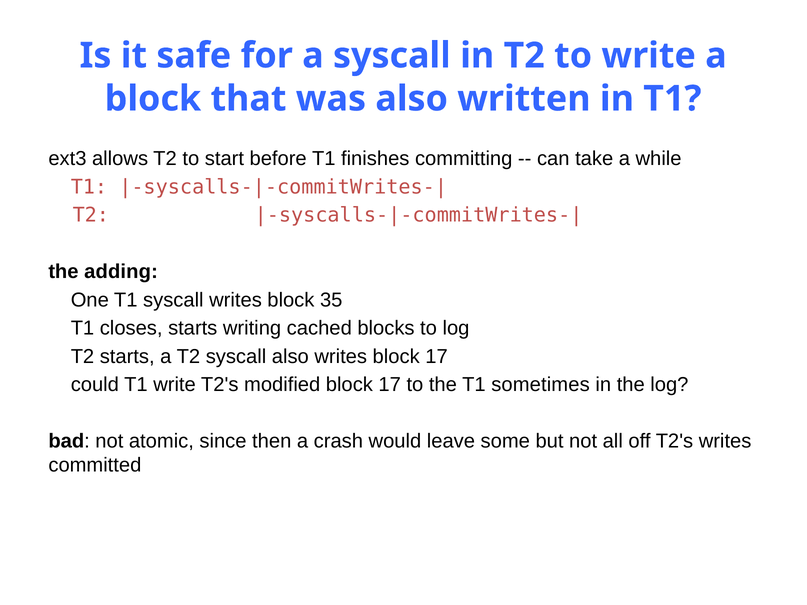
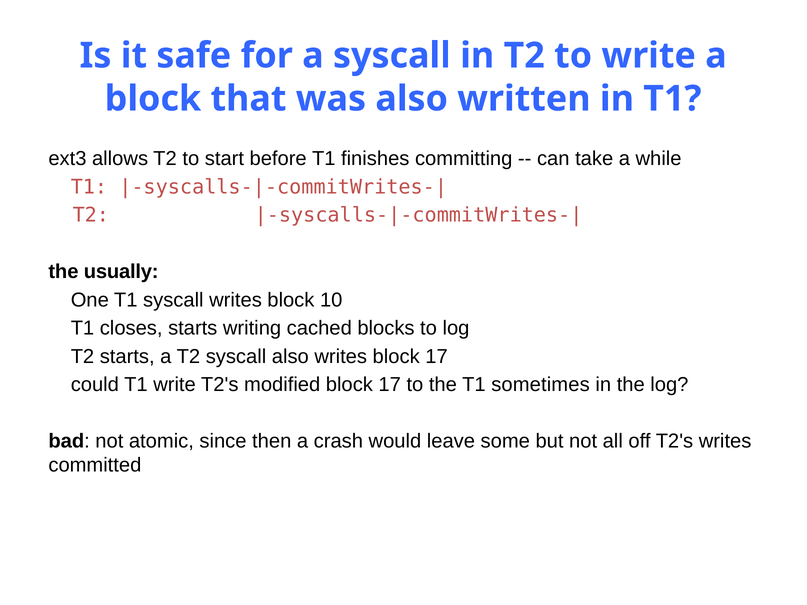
adding: adding -> usually (121, 272)
35: 35 -> 10 (331, 300)
